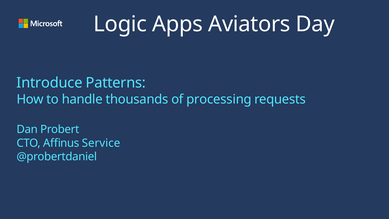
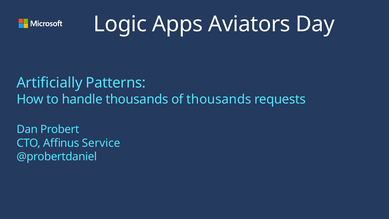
Introduce: Introduce -> Artificially (49, 83)
of processing: processing -> thousands (219, 99)
